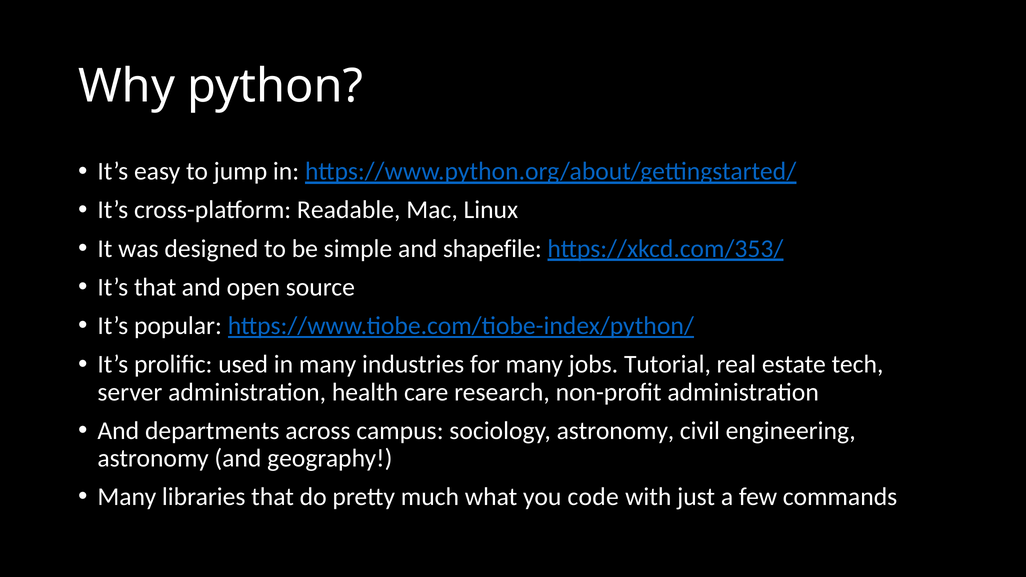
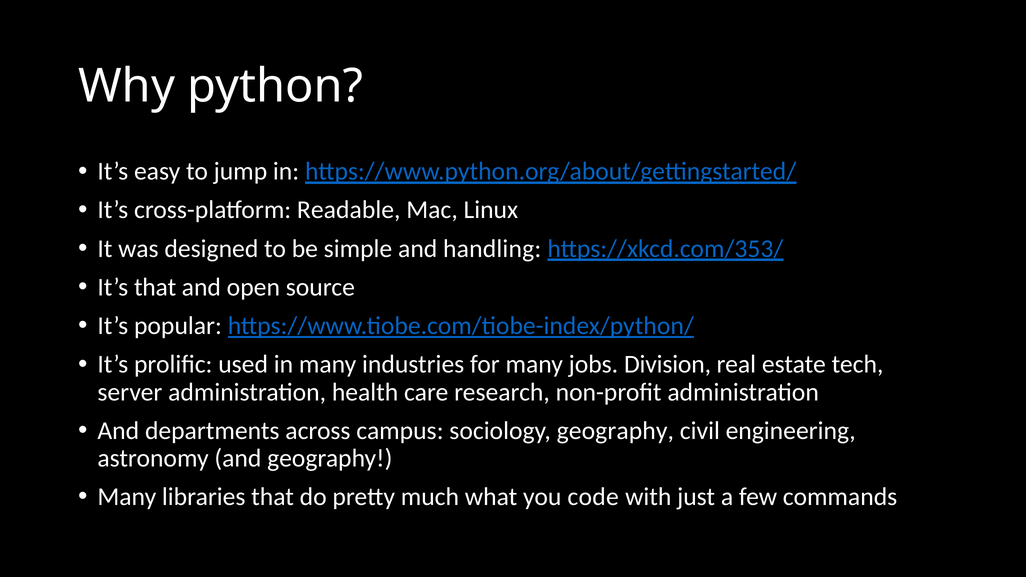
shapefile: shapefile -> handling (492, 249)
Tutorial: Tutorial -> Division (668, 365)
sociology astronomy: astronomy -> geography (615, 431)
